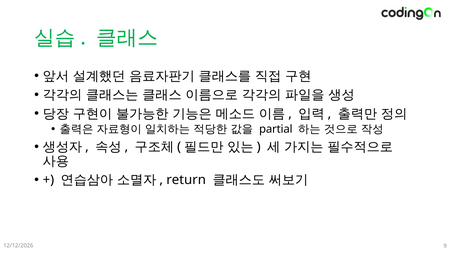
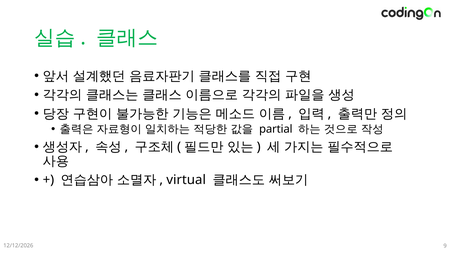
return: return -> virtual (186, 180)
